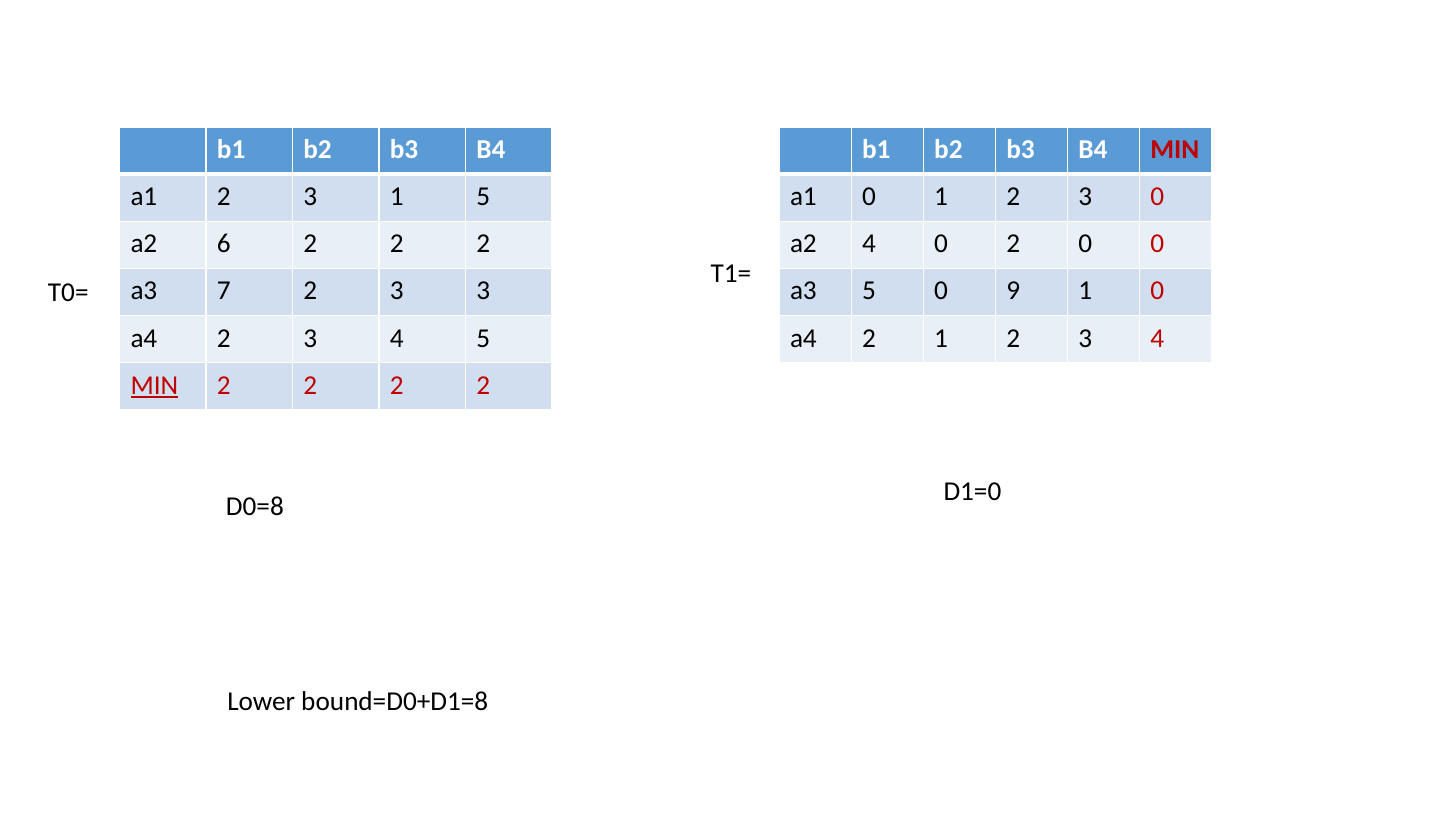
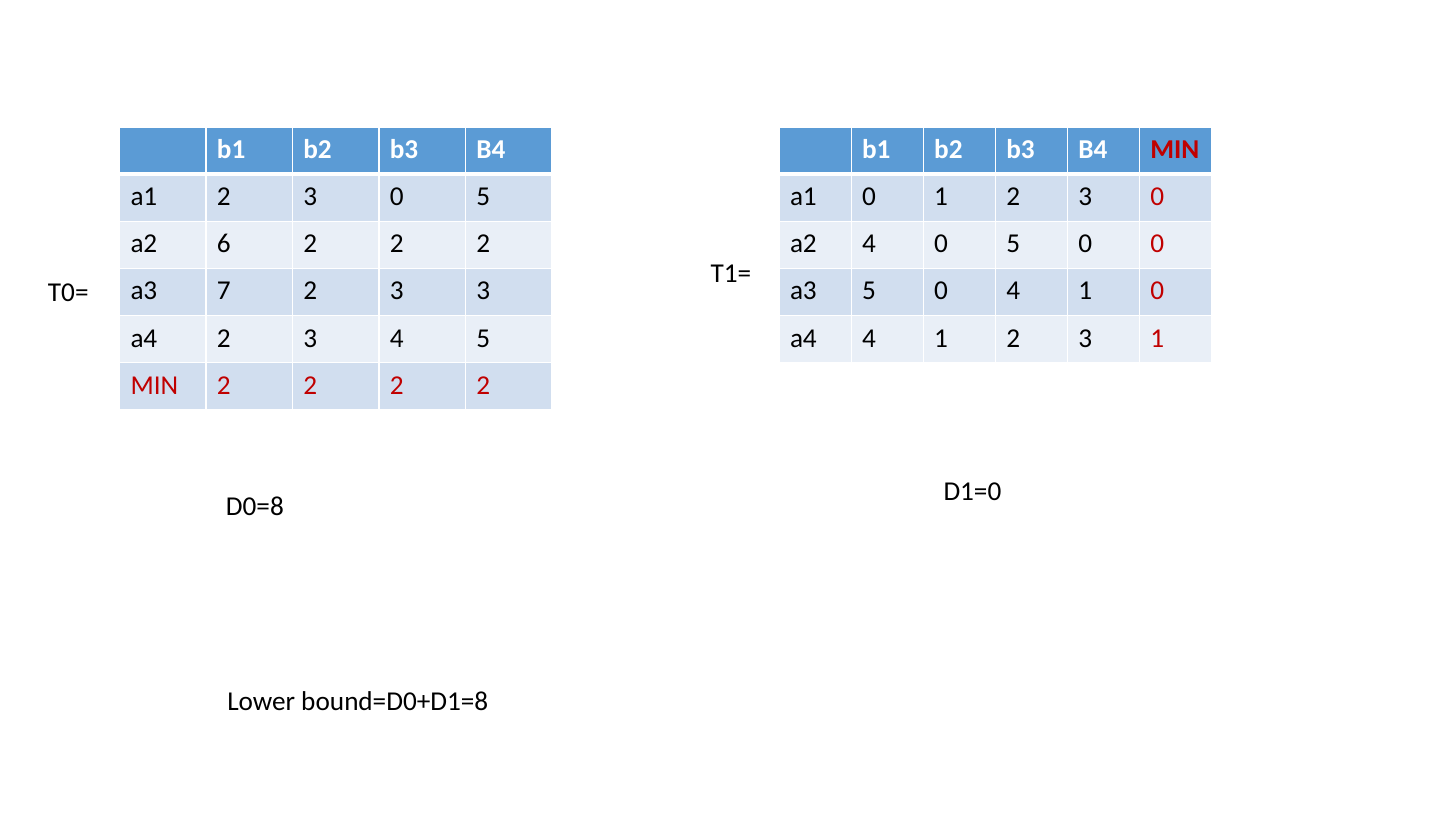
a1 2 3 1: 1 -> 0 (397, 197)
4 0 2: 2 -> 5 (1013, 244)
0 9: 9 -> 4 (1013, 291)
2: 2 -> 4 (869, 338)
1 2 3 4: 4 -> 1 (1157, 338)
MIN underline: present -> none (154, 385)
